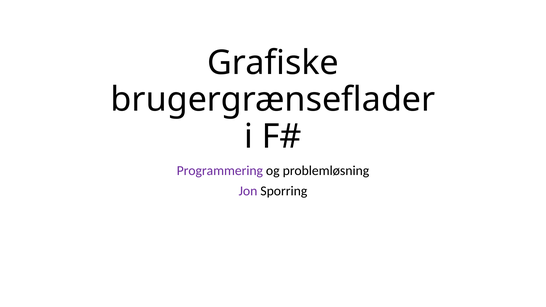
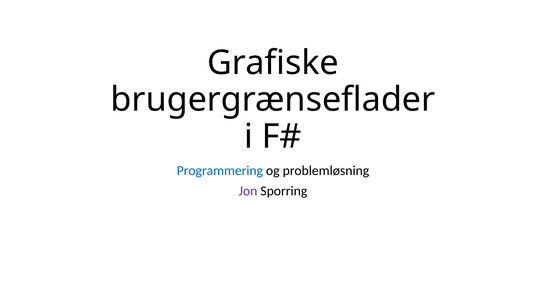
Programmering colour: purple -> blue (220, 171)
